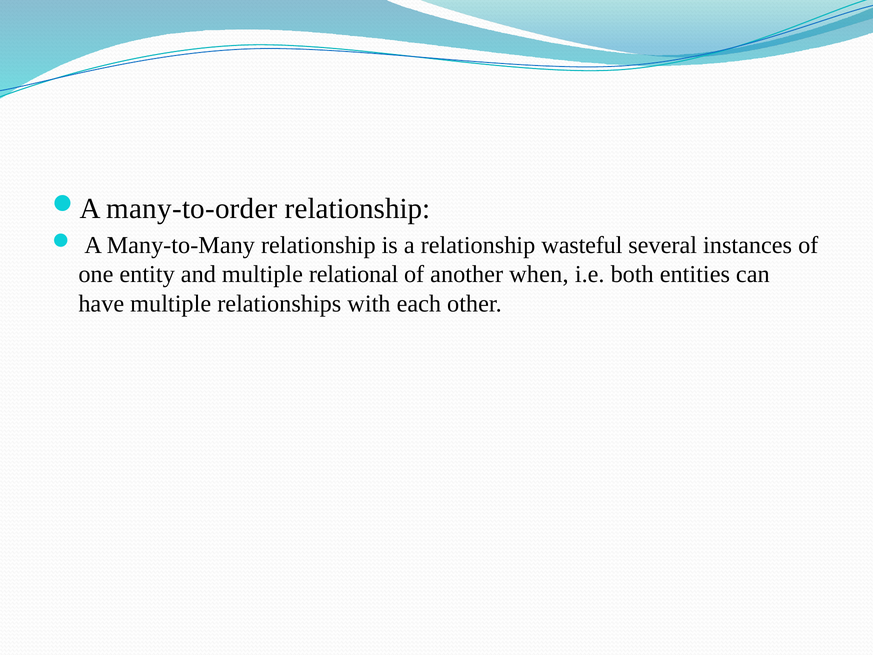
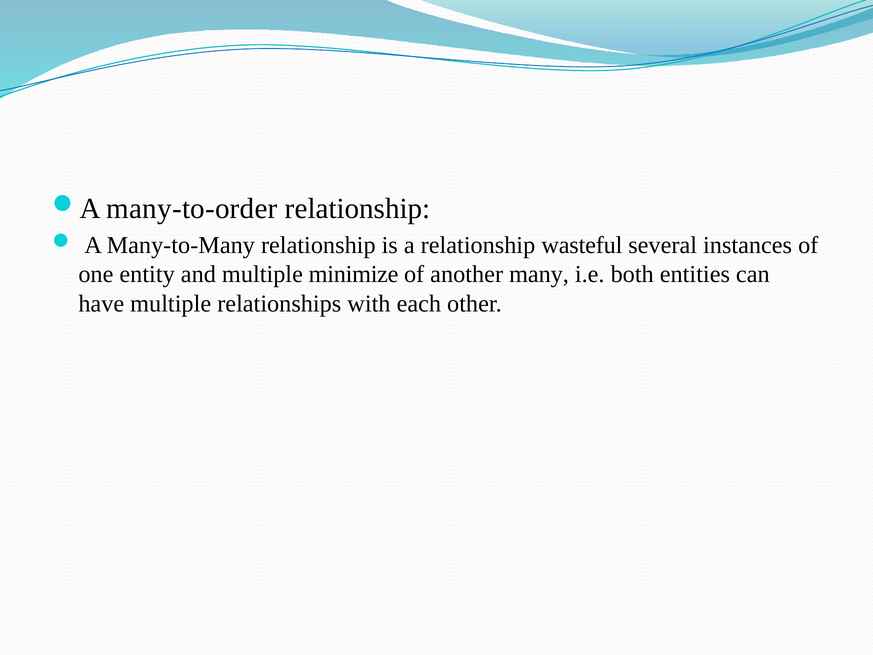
relational: relational -> minimize (354, 274)
when: when -> many (539, 274)
